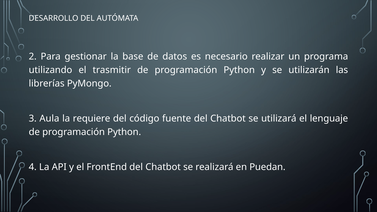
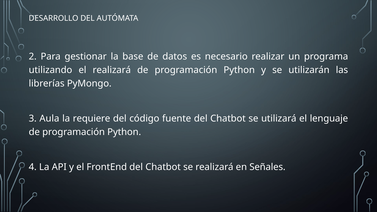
el trasmitir: trasmitir -> realizará (112, 70)
Puedan: Puedan -> Señales (267, 167)
